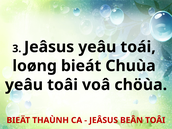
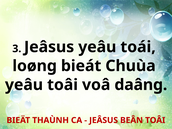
chöùa: chöùa -> daâng (141, 85)
